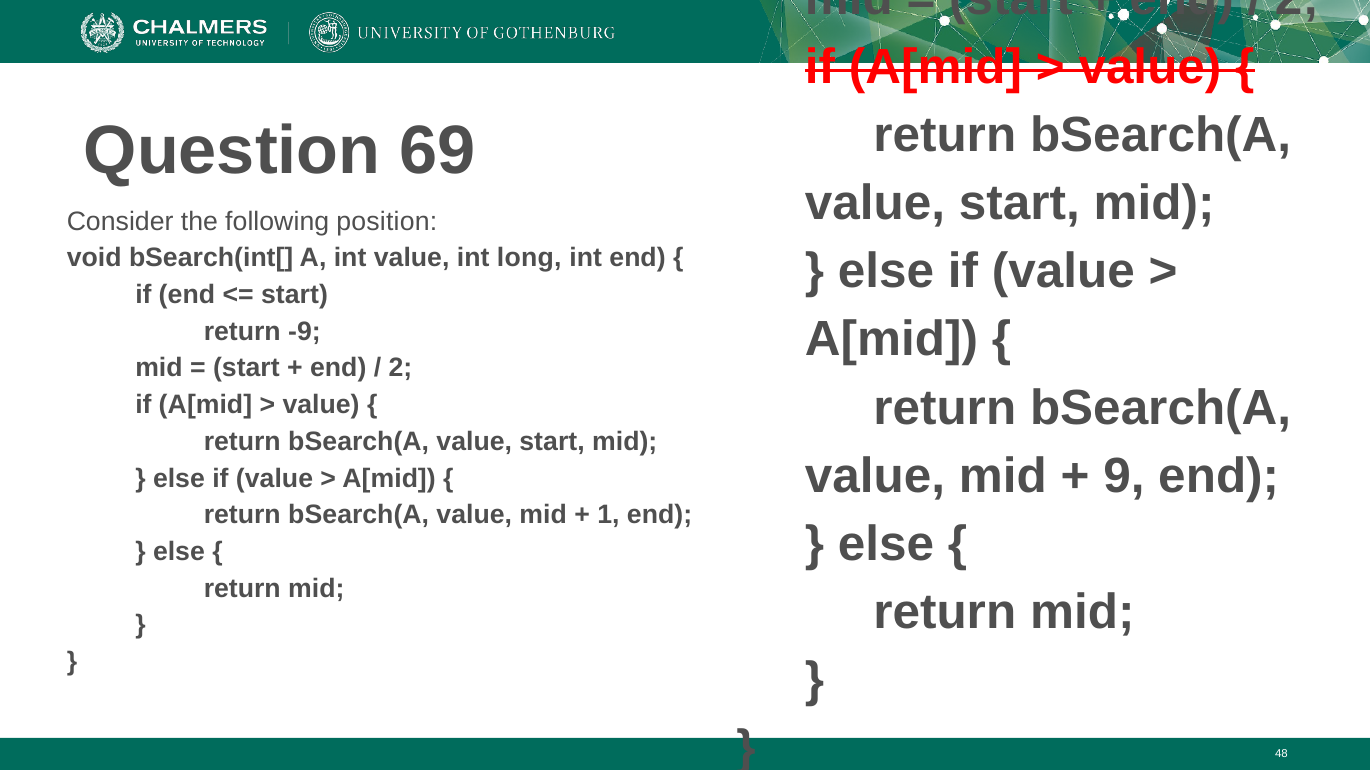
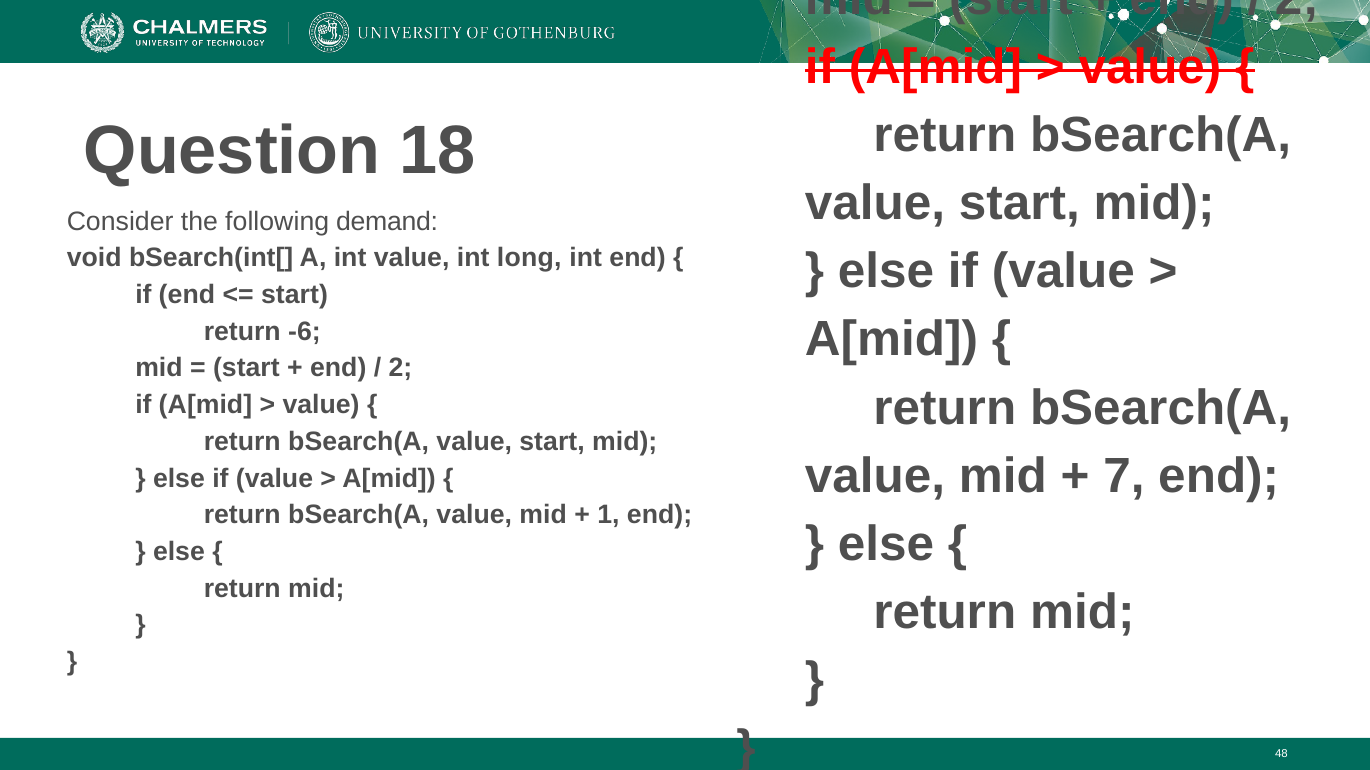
69: 69 -> 18 (438, 151)
position: position -> demand (387, 222)
-9: -9 -> -6 (304, 332)
9: 9 -> 7 (1124, 476)
